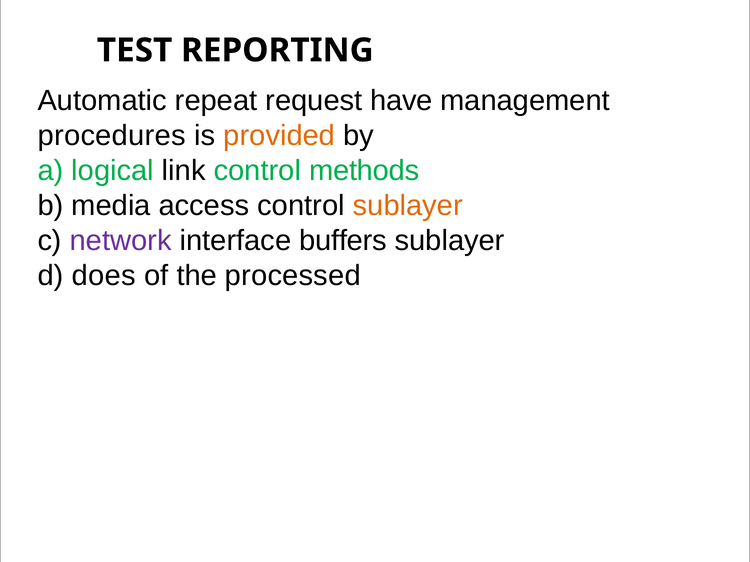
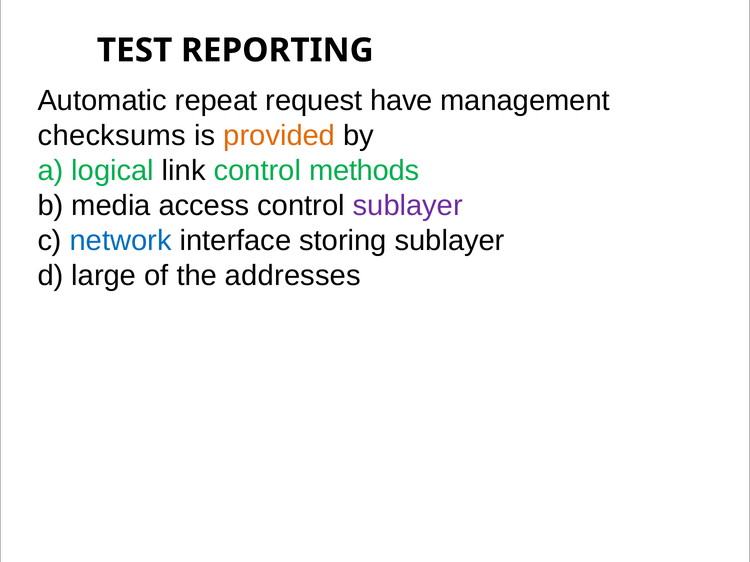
procedures: procedures -> checksums (112, 136)
sublayer colour: orange -> purple (408, 206)
network colour: purple -> blue (121, 241)
buffers: buffers -> storing (343, 241)
does: does -> large (104, 276)
processed: processed -> addresses (293, 276)
